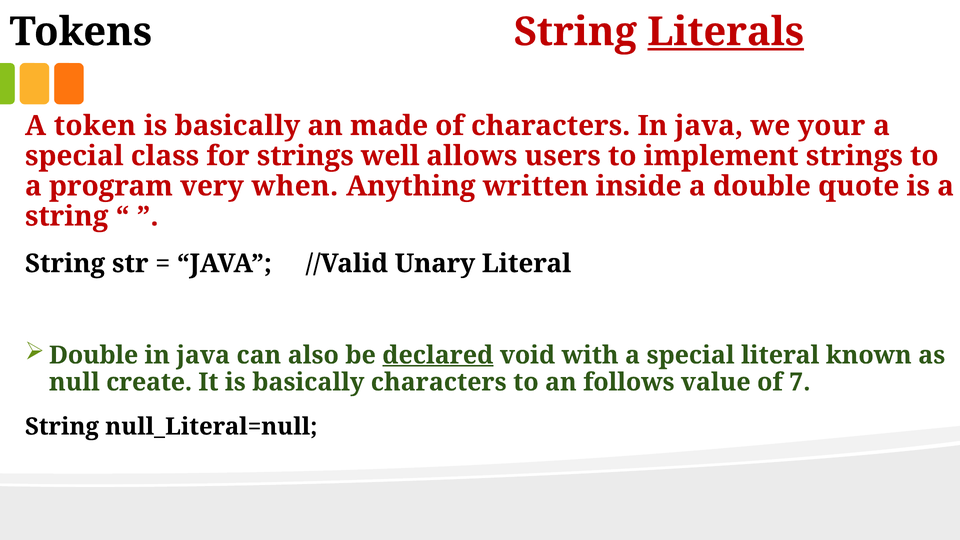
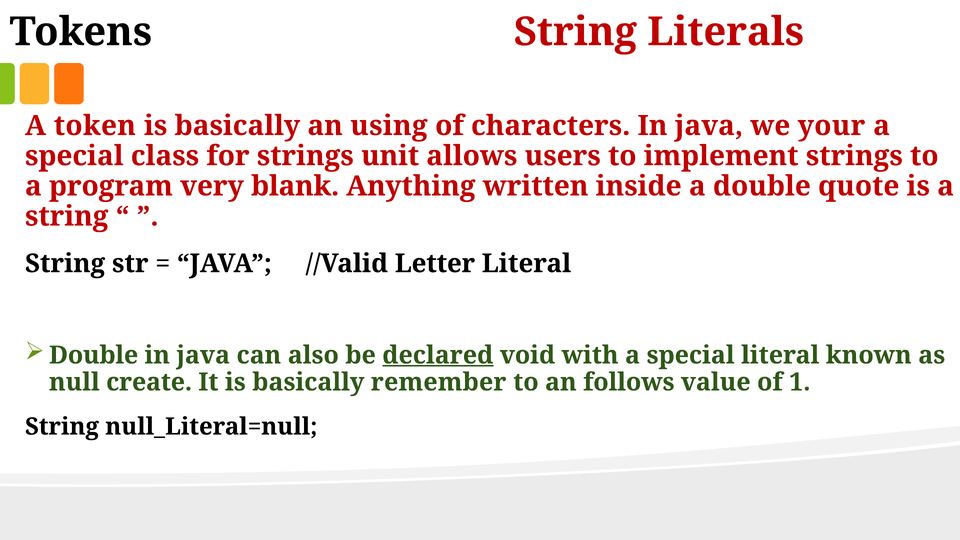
Literals underline: present -> none (726, 32)
made: made -> using (389, 126)
well: well -> unit (390, 156)
when: when -> blank (295, 186)
Unary: Unary -> Letter (435, 264)
basically characters: characters -> remember (439, 382)
7: 7 -> 1 (800, 382)
